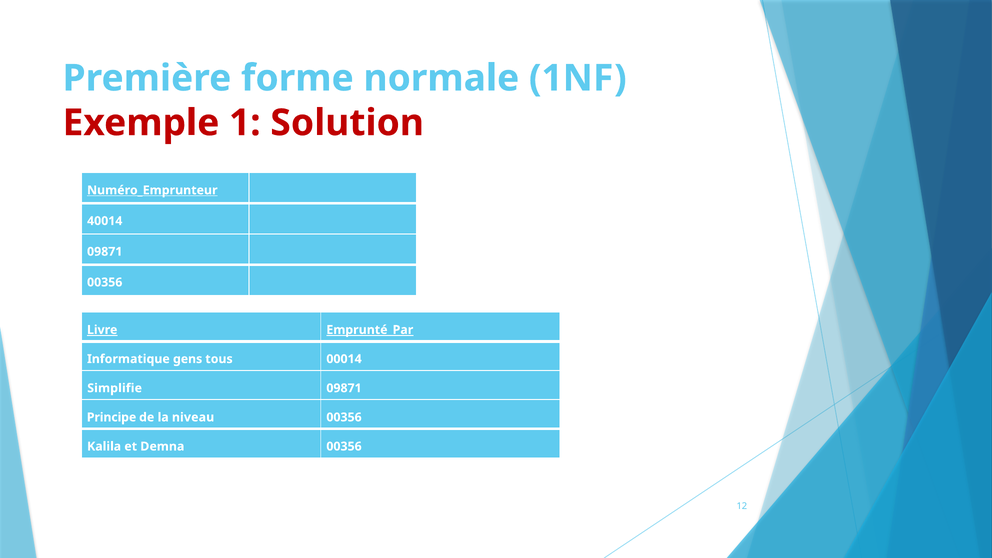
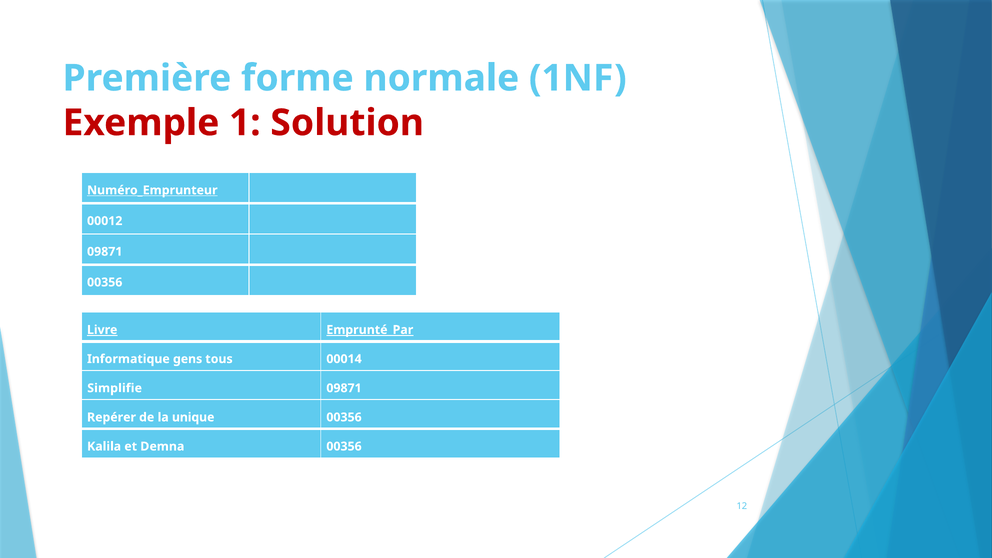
40014: 40014 -> 00012 (105, 221)
Principe: Principe -> Repérer (112, 417)
niveau: niveau -> unique (193, 417)
